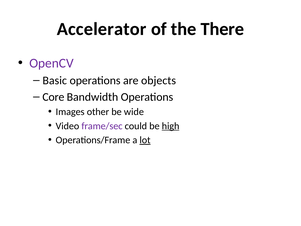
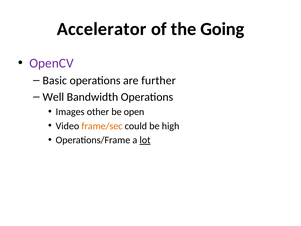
There: There -> Going (222, 29)
objects: objects -> further (159, 80)
Core: Core -> Well (53, 97)
wide: wide -> open (134, 112)
frame/sec colour: purple -> orange (102, 126)
high underline: present -> none (171, 126)
